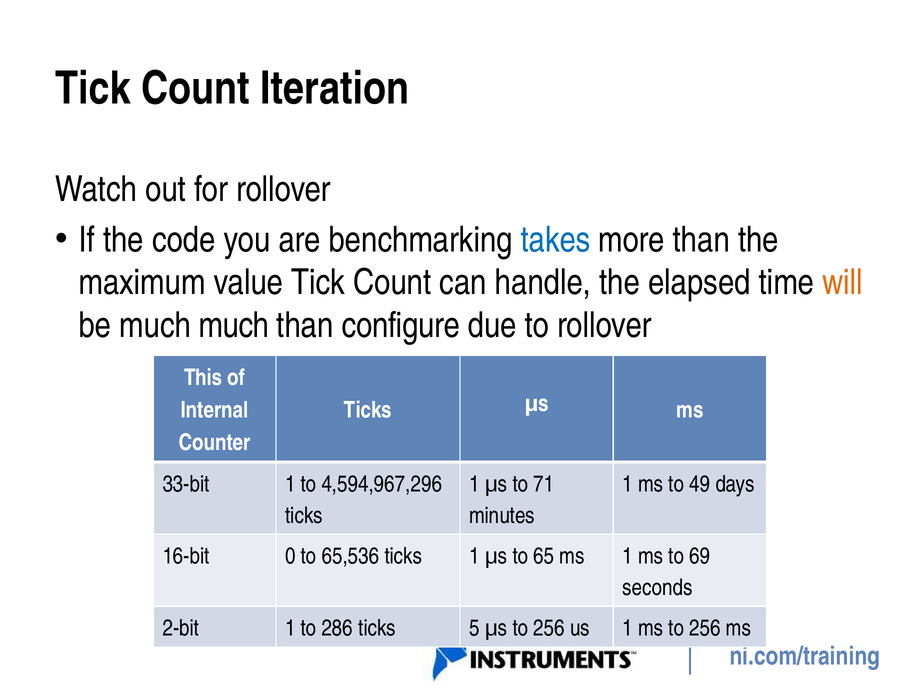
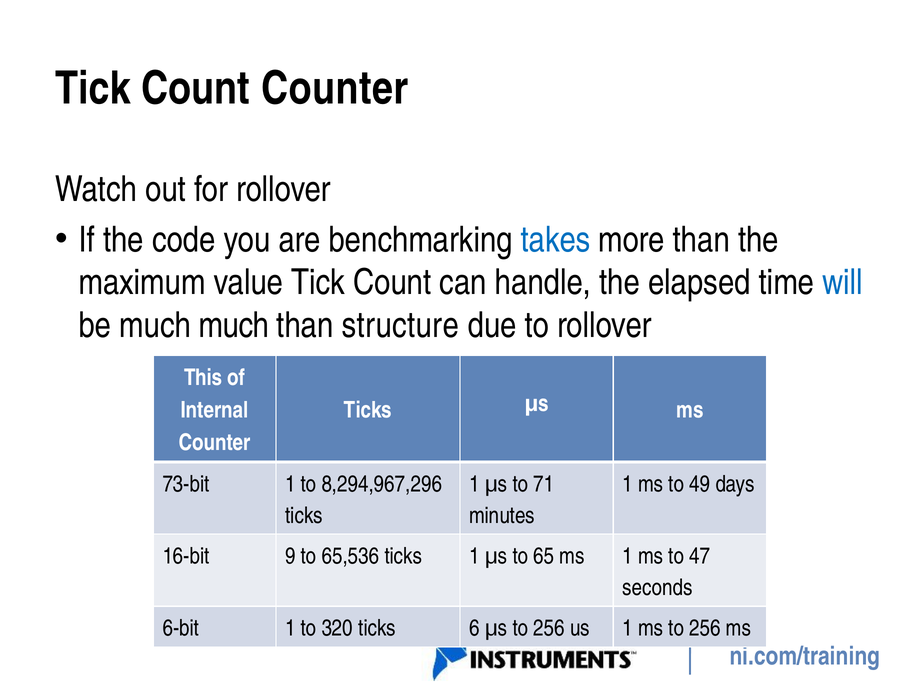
Count Iteration: Iteration -> Counter (335, 88)
will colour: orange -> blue (843, 283)
configure: configure -> structure (400, 326)
33-bit: 33-bit -> 73-bit (186, 484)
4,594,967,296: 4,594,967,296 -> 8,294,967,296 (382, 484)
0: 0 -> 9 (290, 556)
69: 69 -> 47 (700, 556)
2-bit: 2-bit -> 6-bit (181, 628)
286: 286 -> 320 (337, 628)
5: 5 -> 6 (474, 628)
